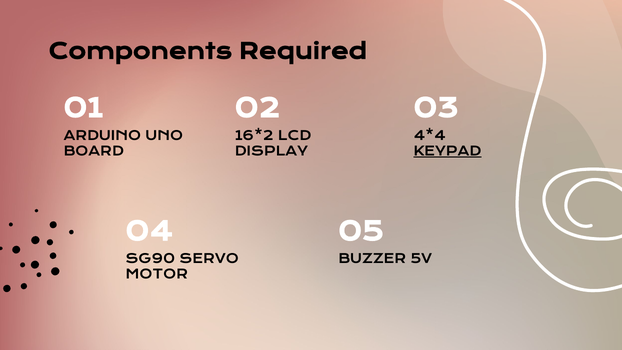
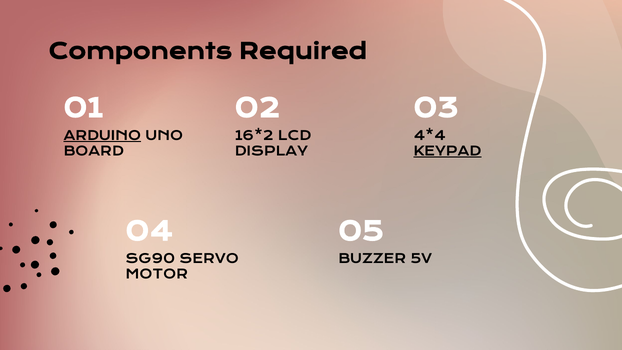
ARDUINO underline: none -> present (102, 136)
